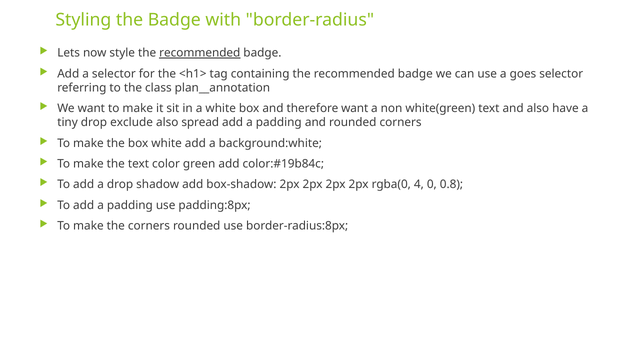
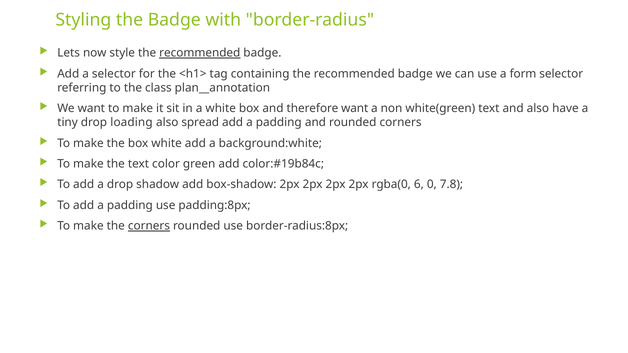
goes: goes -> form (523, 74)
exclude: exclude -> loading (131, 123)
4: 4 -> 6 (419, 185)
0.8: 0.8 -> 7.8 (451, 185)
corners underline: none -> present (149, 226)
